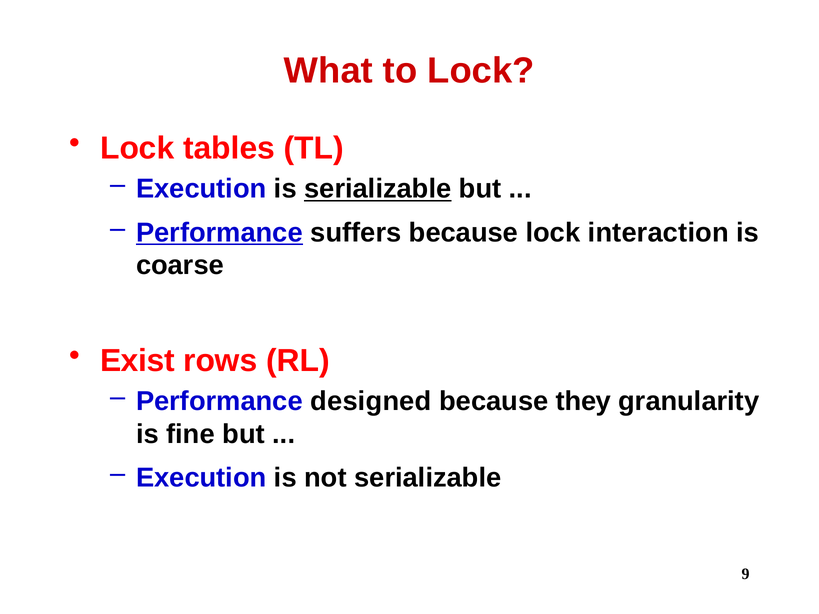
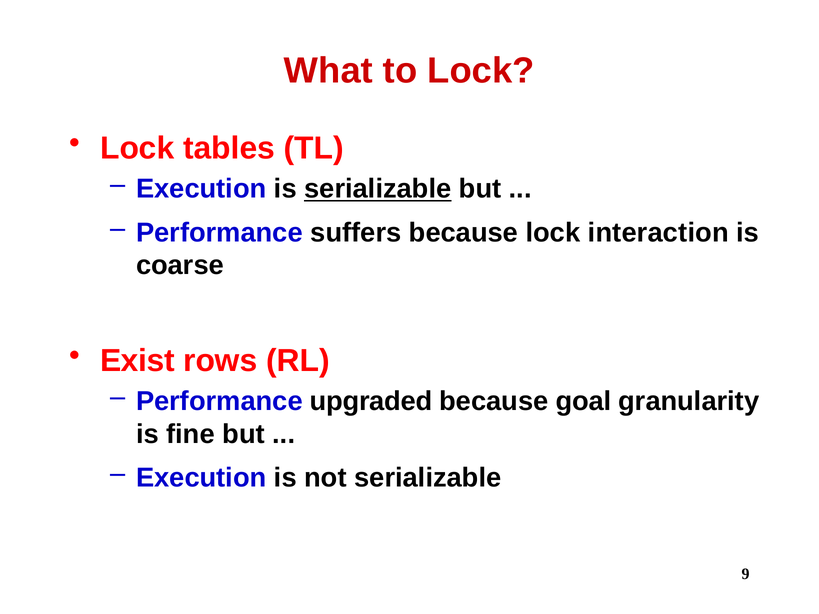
Performance underline: present -> none (219, 233)
designed: designed -> upgraded (371, 402)
they: they -> goal (584, 402)
